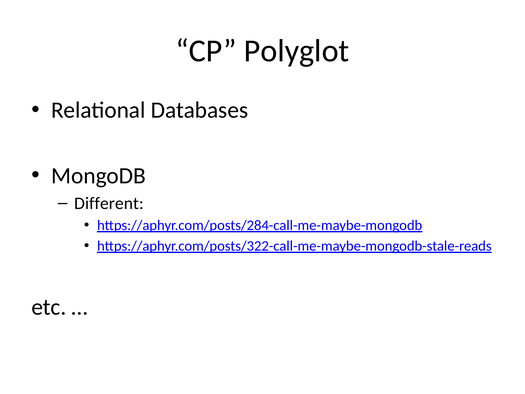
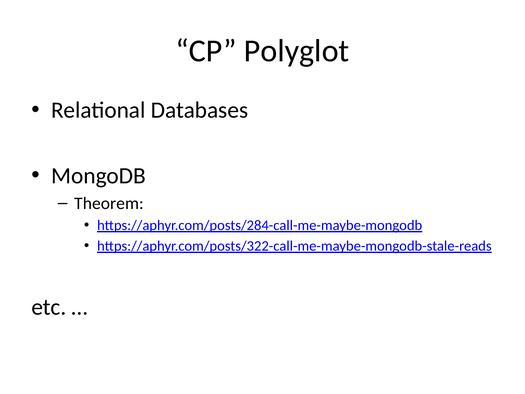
Different: Different -> Theorem (109, 203)
